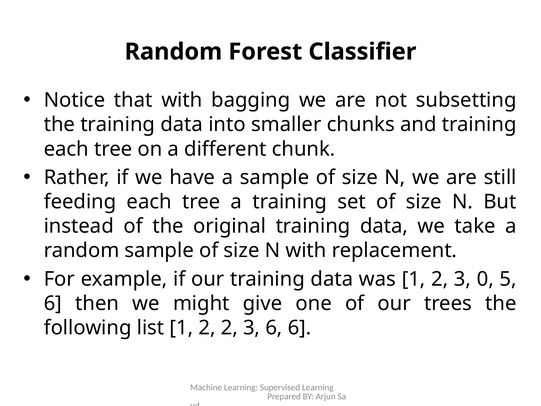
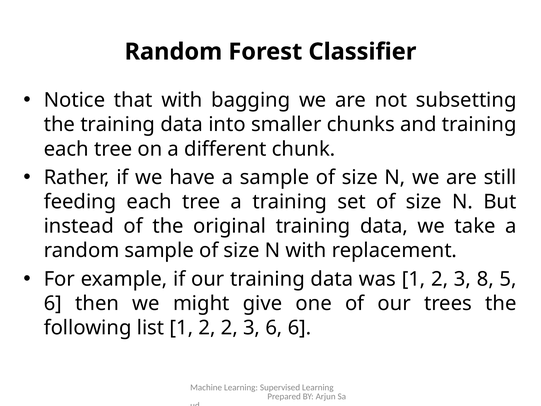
0: 0 -> 8 (485, 279)
